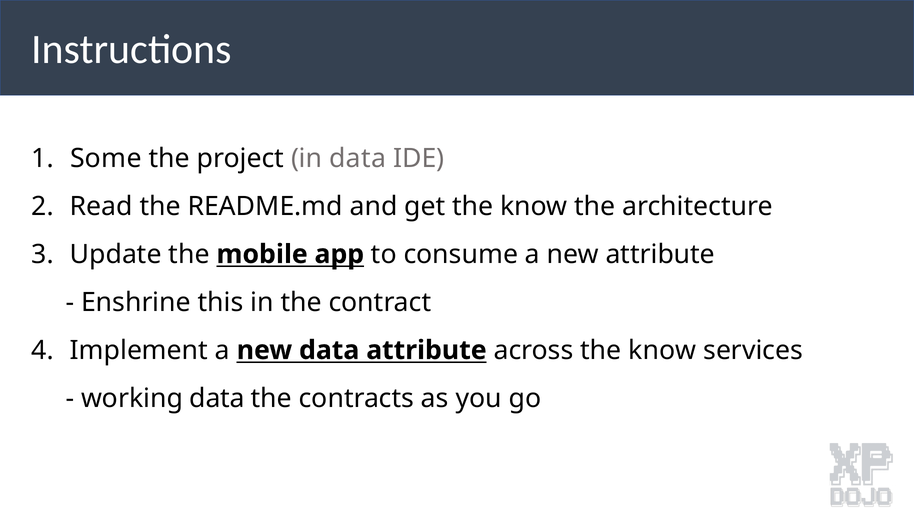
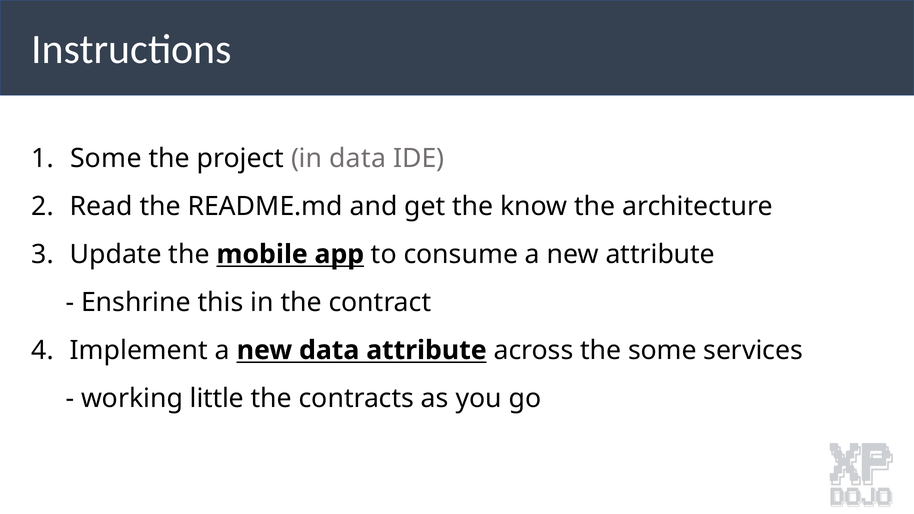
across the know: know -> some (662, 350)
working data: data -> little (217, 398)
